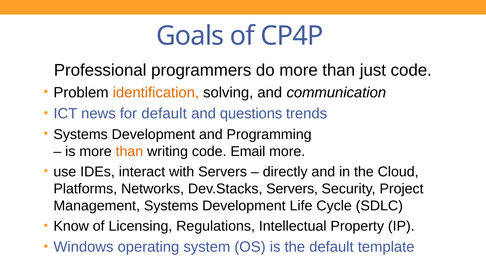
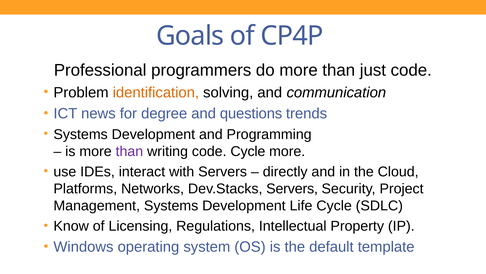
for default: default -> degree (164, 113)
than colour: orange -> purple (129, 151)
code Email: Email -> Cycle (248, 151)
